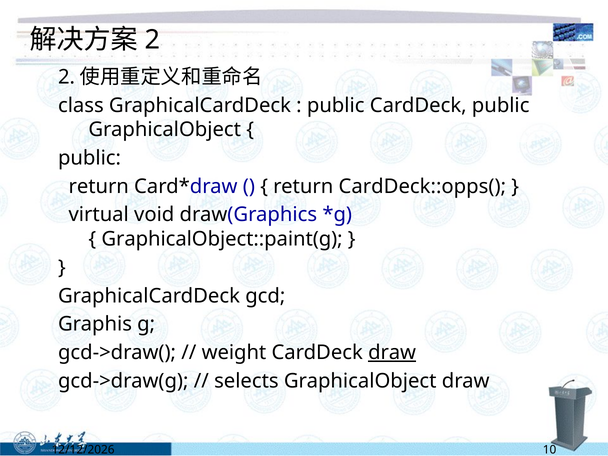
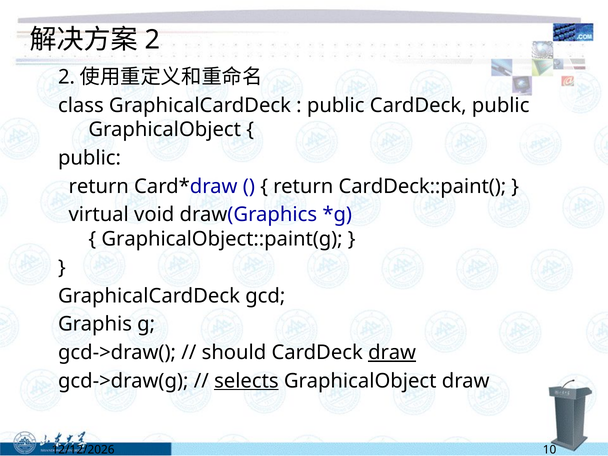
CardDeck::opps(: CardDeck::opps( -> CardDeck::paint( (422, 186)
weight: weight -> should (234, 353)
selects underline: none -> present (246, 381)
